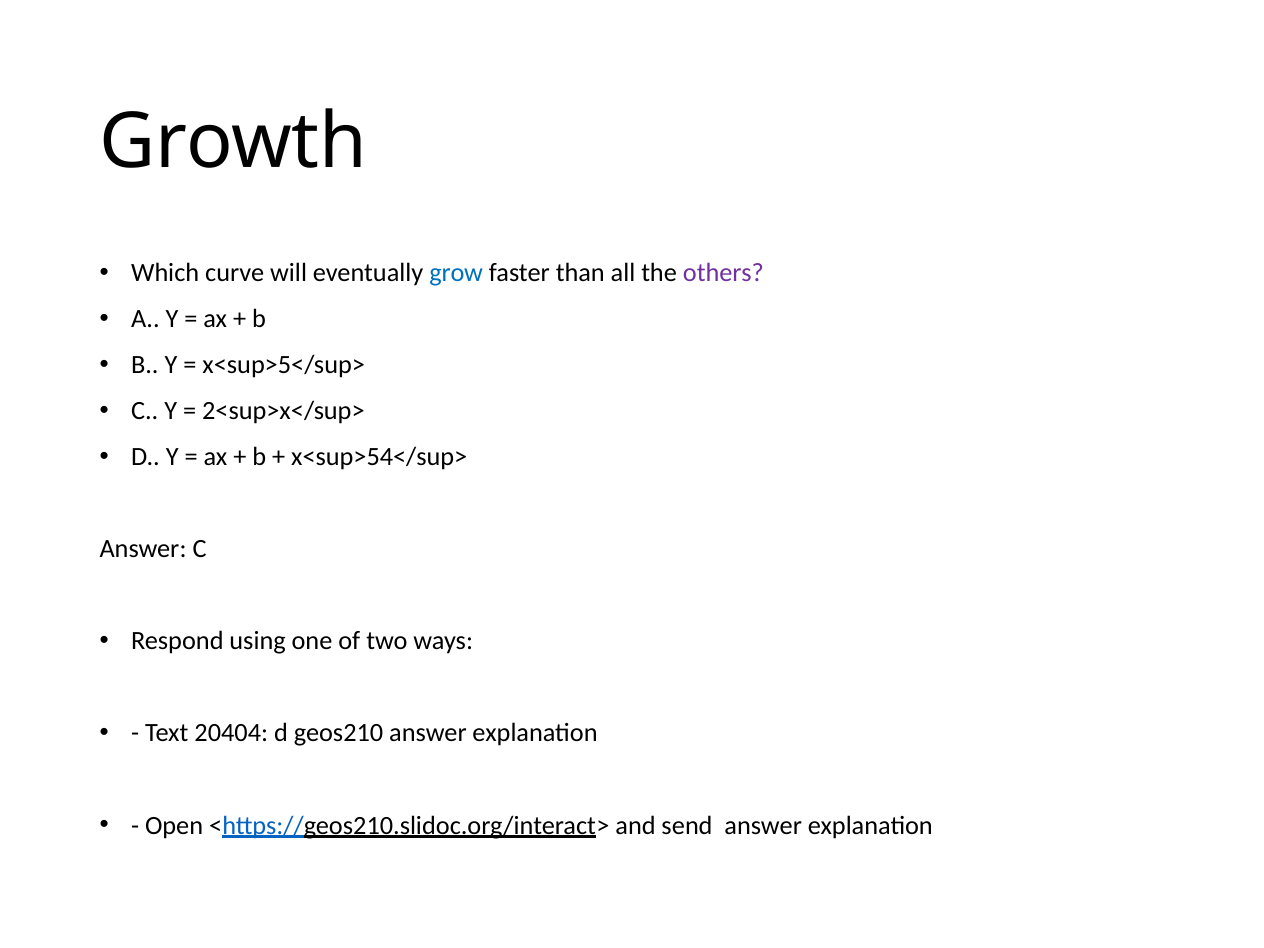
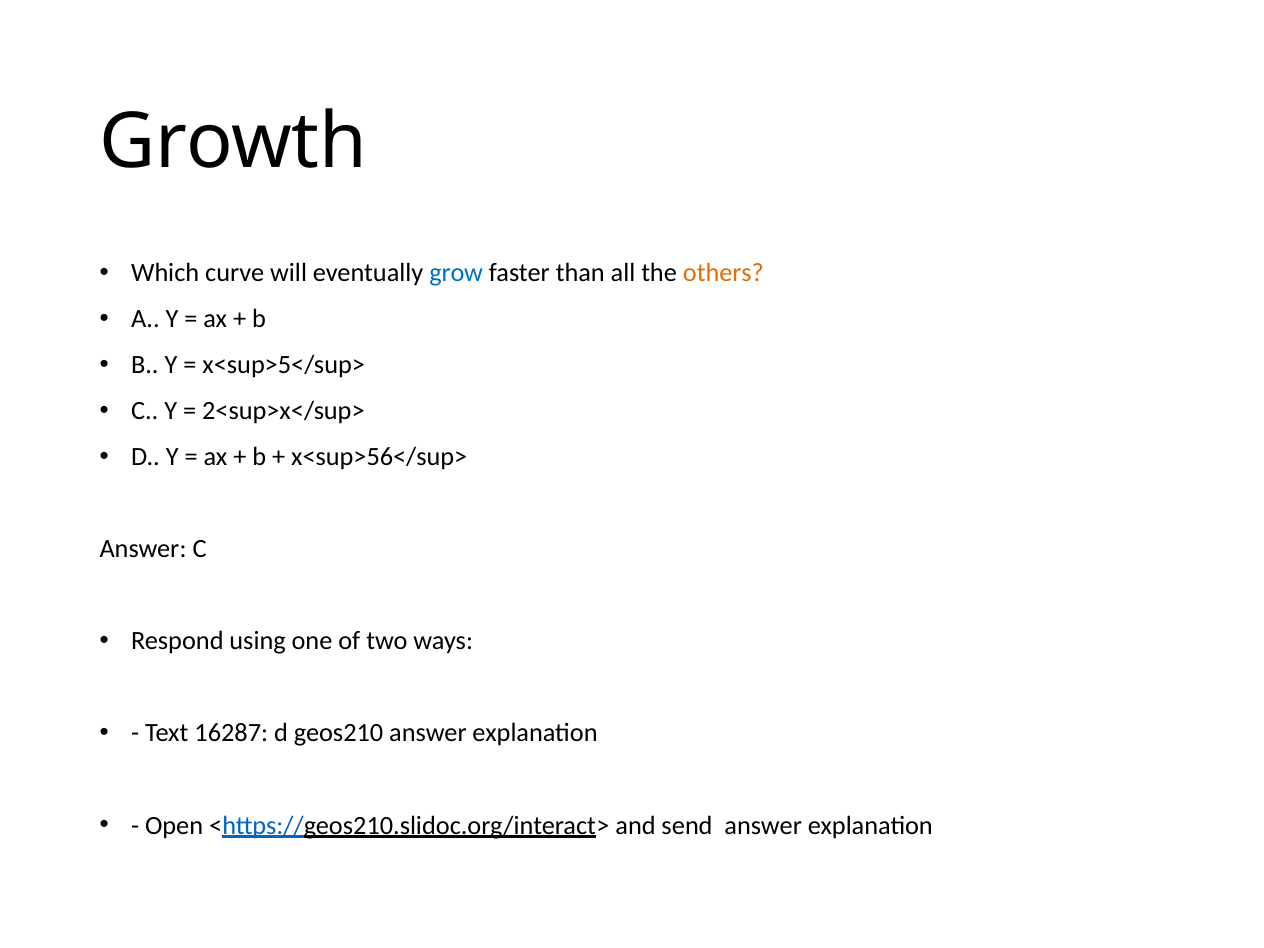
others colour: purple -> orange (723, 273)
x<sup>54</sup>: x<sup>54</sup> -> x<sup>56</sup> (379, 457)
20404: 20404 -> 16287 (231, 733)
